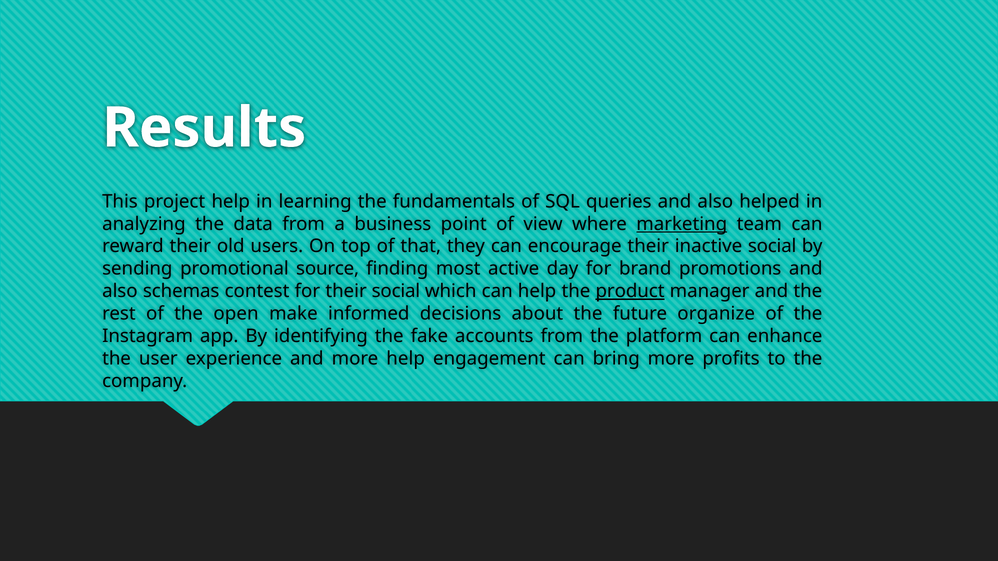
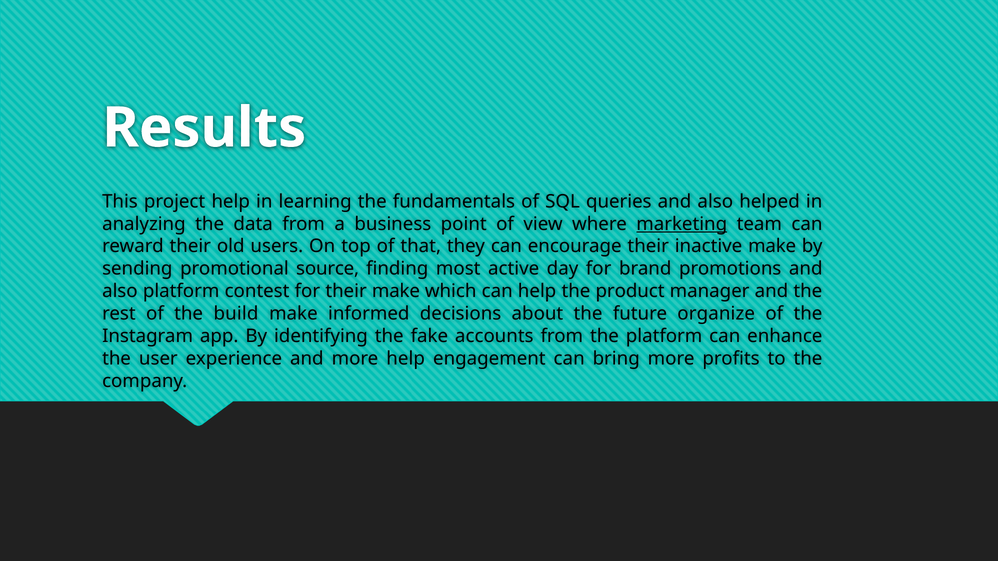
inactive social: social -> make (772, 246)
also schemas: schemas -> platform (181, 291)
their social: social -> make (396, 291)
product underline: present -> none (630, 291)
open: open -> build (236, 314)
